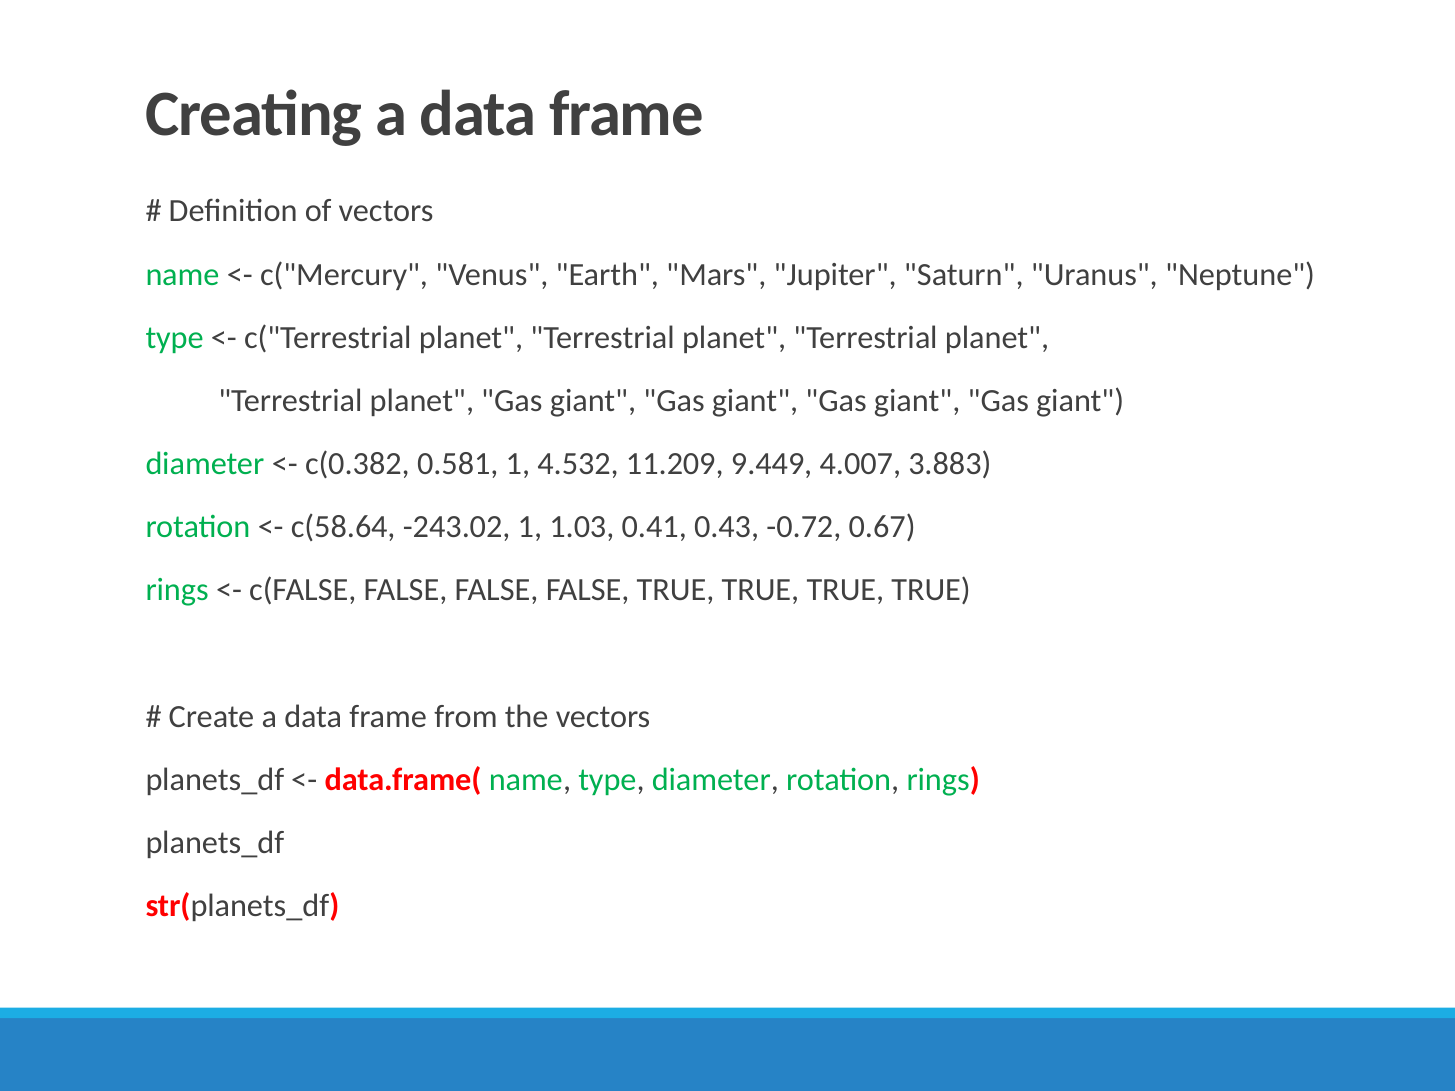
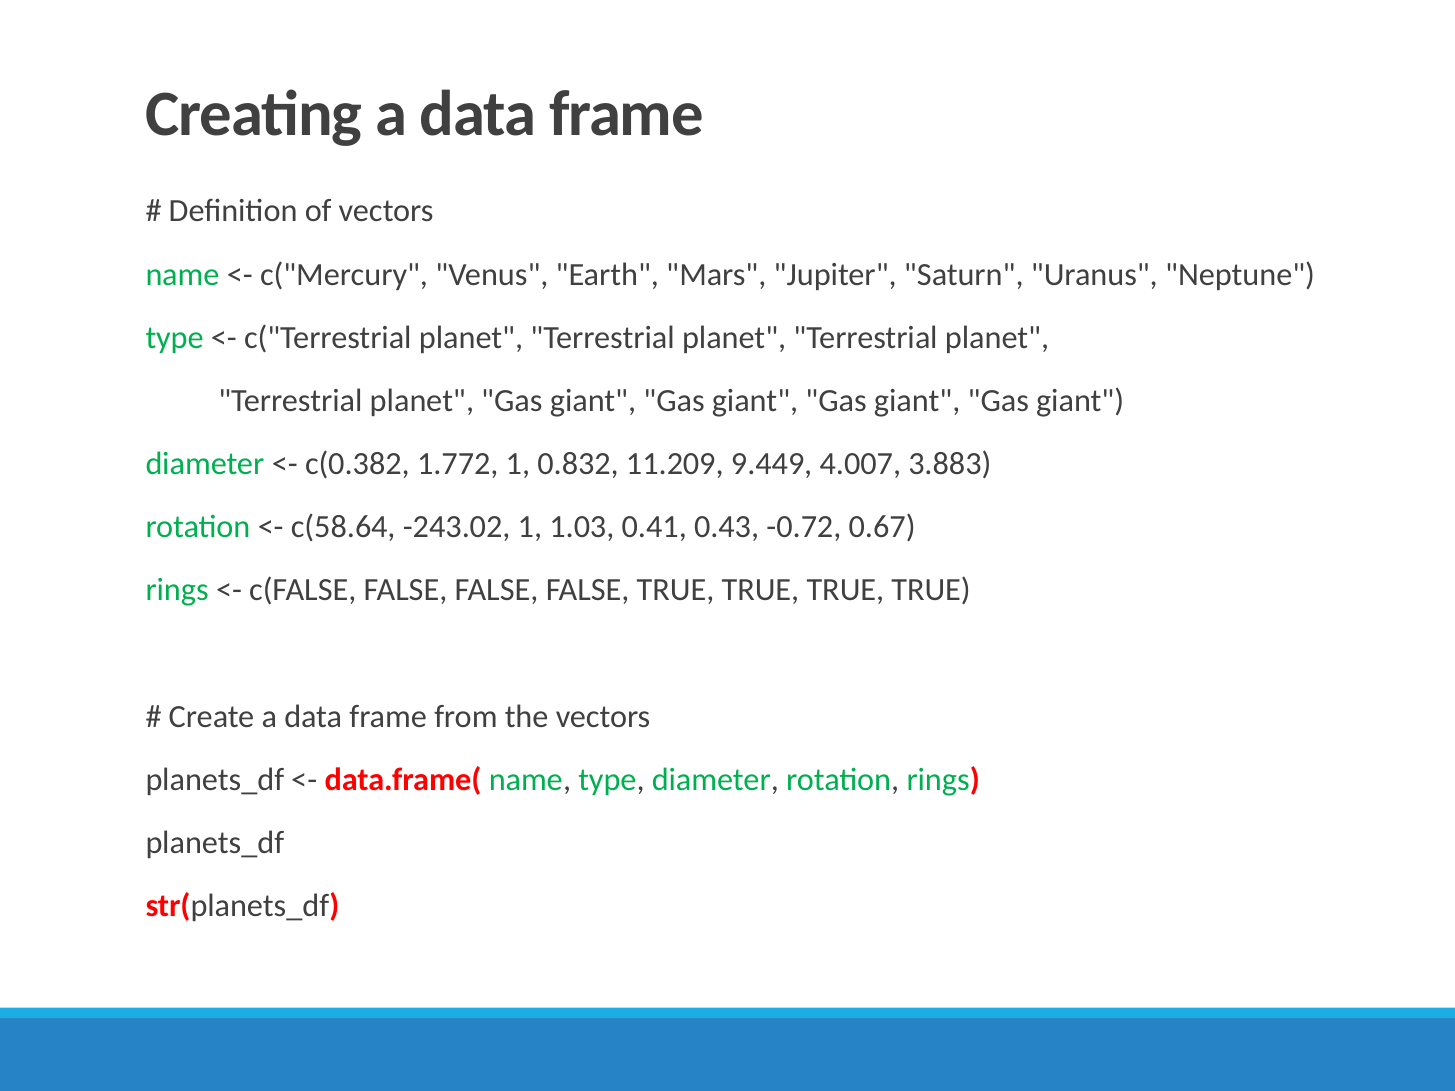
0.581: 0.581 -> 1.772 (458, 464)
4.532: 4.532 -> 0.832 (578, 464)
